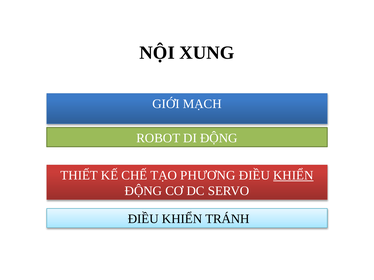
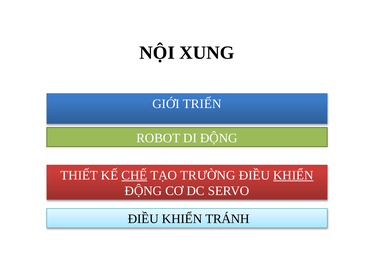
MẠCH: MẠCH -> TRIỂN (202, 104)
CHẾ underline: none -> present (134, 176)
PHƯƠNG: PHƯƠNG -> TRƯỜNG (208, 176)
